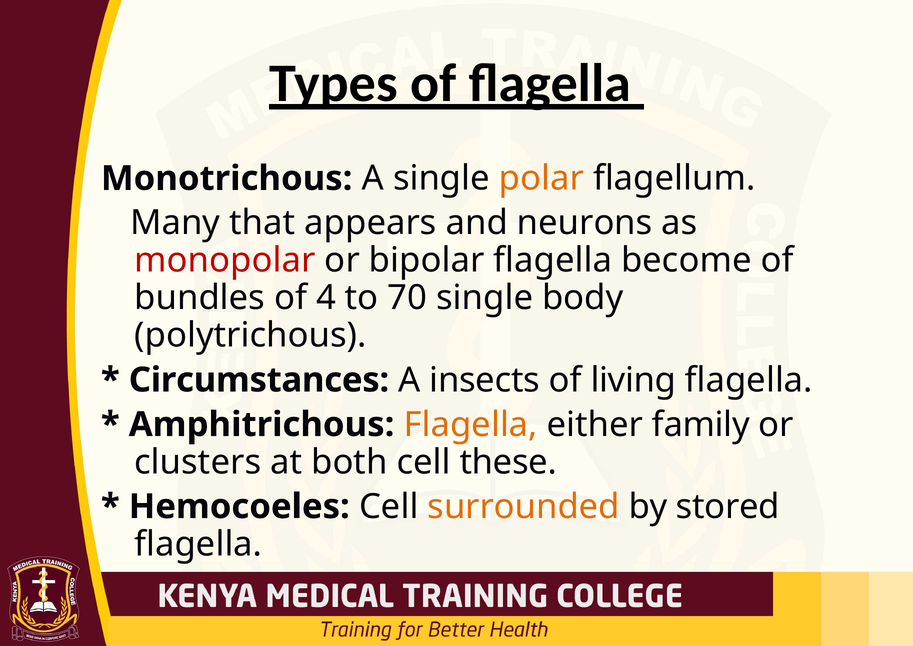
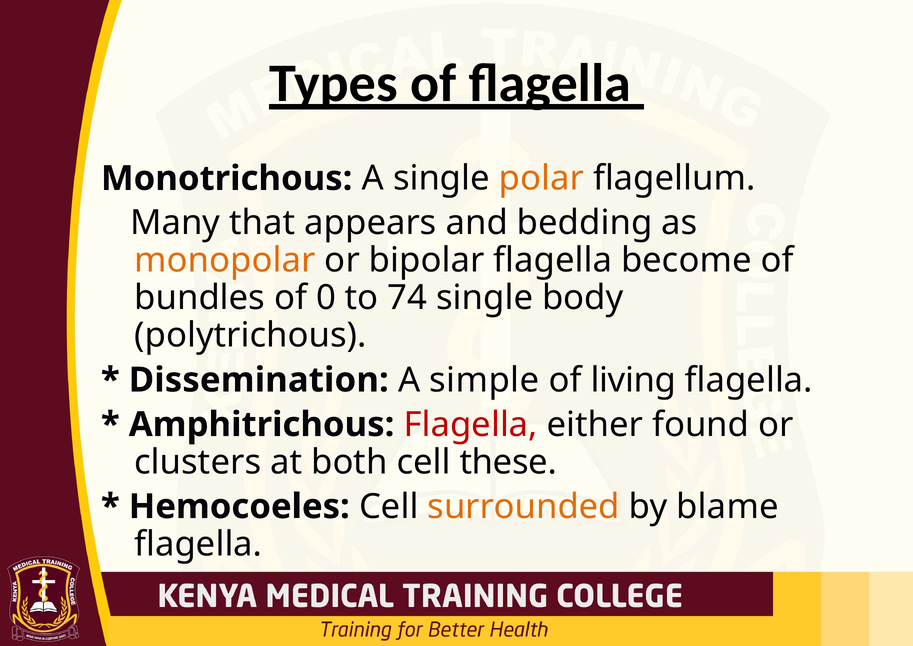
neurons: neurons -> bedding (585, 223)
monopolar colour: red -> orange (225, 260)
4: 4 -> 0 (326, 298)
70: 70 -> 74 (407, 298)
Circumstances: Circumstances -> Dissemination (259, 380)
insects: insects -> simple (484, 380)
Flagella colour: orange -> red (471, 425)
family: family -> found (701, 425)
stored: stored -> blame (728, 507)
